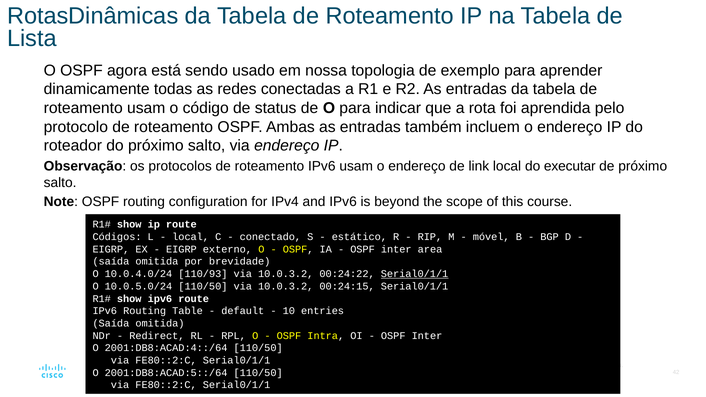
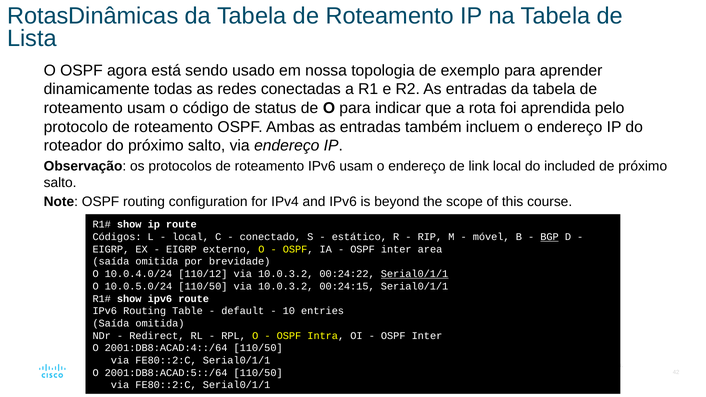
executar: executar -> included (570, 166)
BGP underline: none -> present (550, 237)
110/93: 110/93 -> 110/12 (203, 274)
